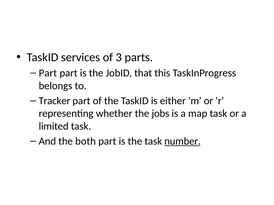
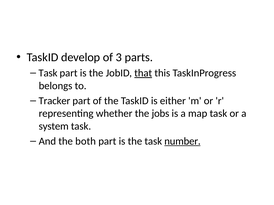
services: services -> develop (81, 57)
Part: Part -> Task (48, 73)
that underline: none -> present (143, 73)
limited: limited -> system (54, 127)
